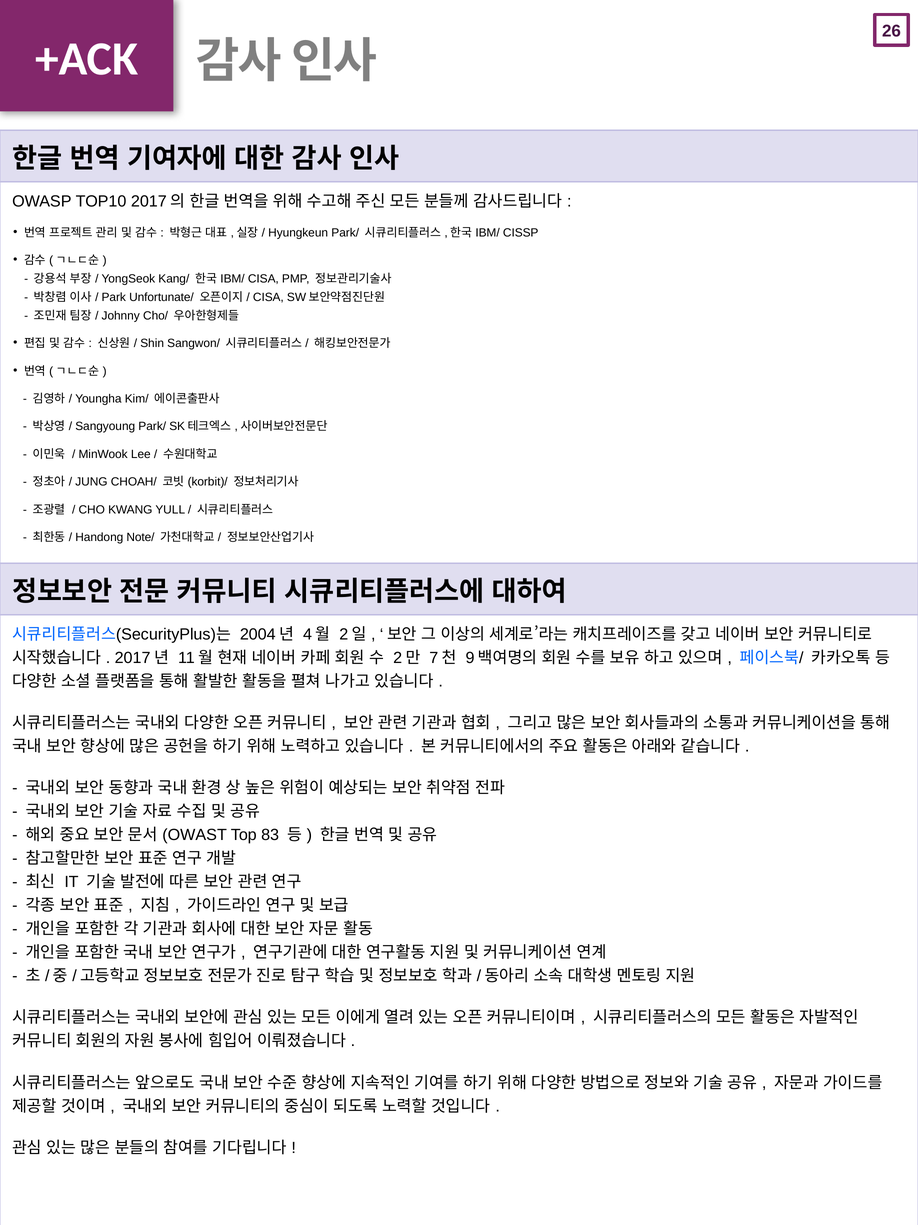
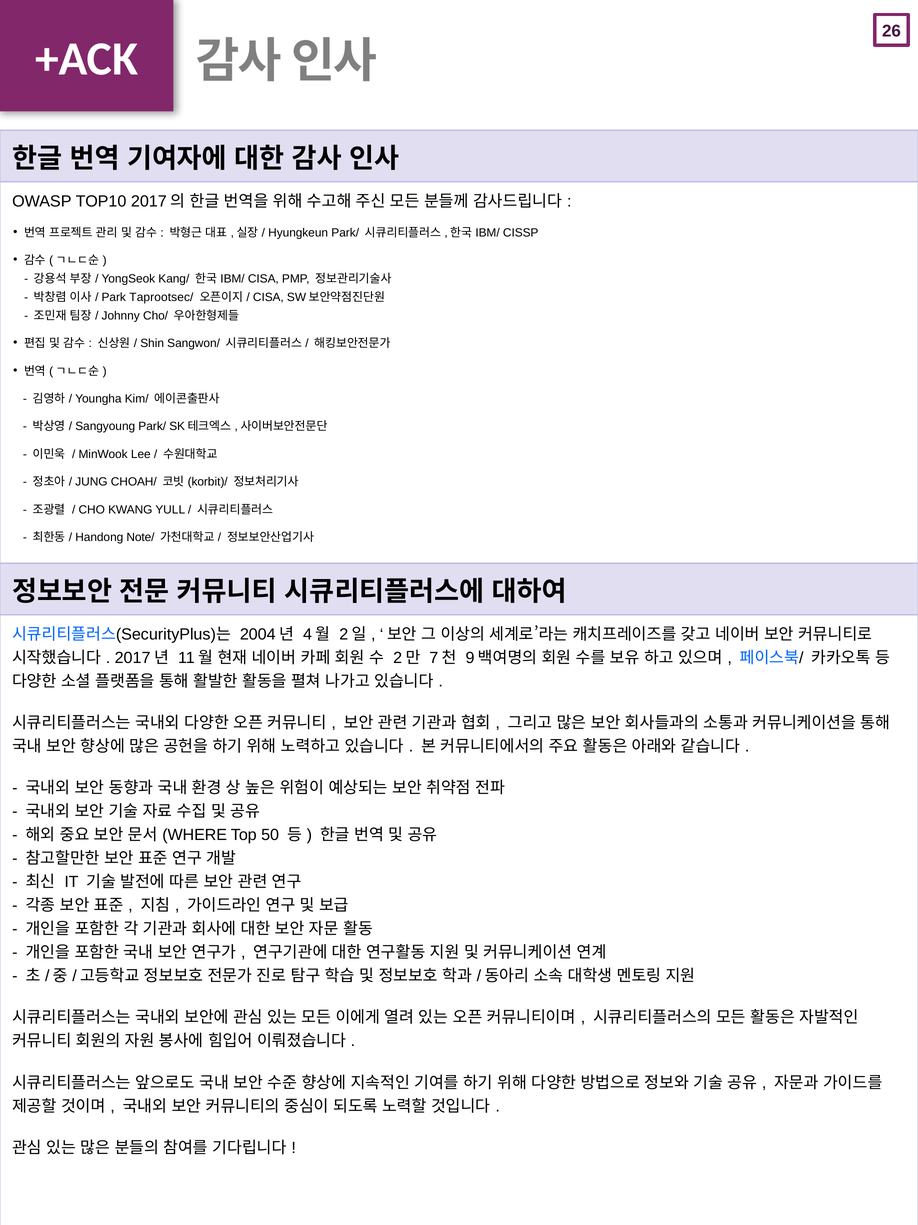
Unfortunate/: Unfortunate/ -> Taprootsec/ (161, 297)
OWAST: OWAST -> WHERE (195, 834)
83: 83 -> 50 (270, 834)
